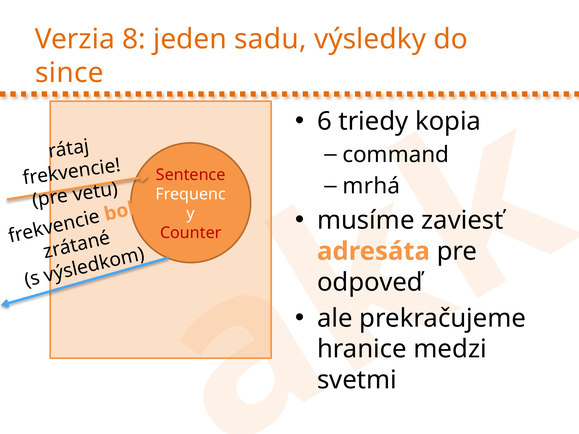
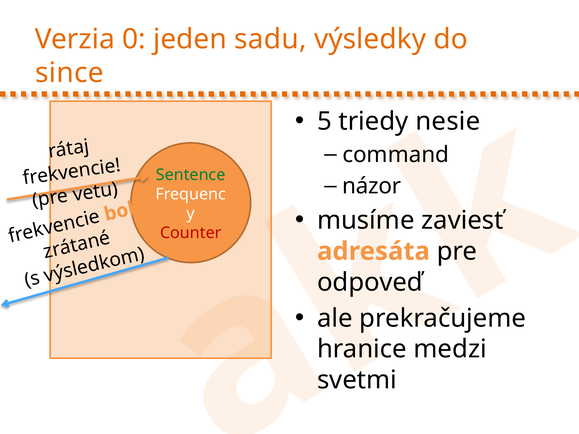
8: 8 -> 0 (134, 39)
6: 6 -> 5 (324, 121)
kopia: kopia -> nesie (448, 121)
Sentence colour: red -> green (191, 175)
mrhá: mrhá -> názor (372, 186)
